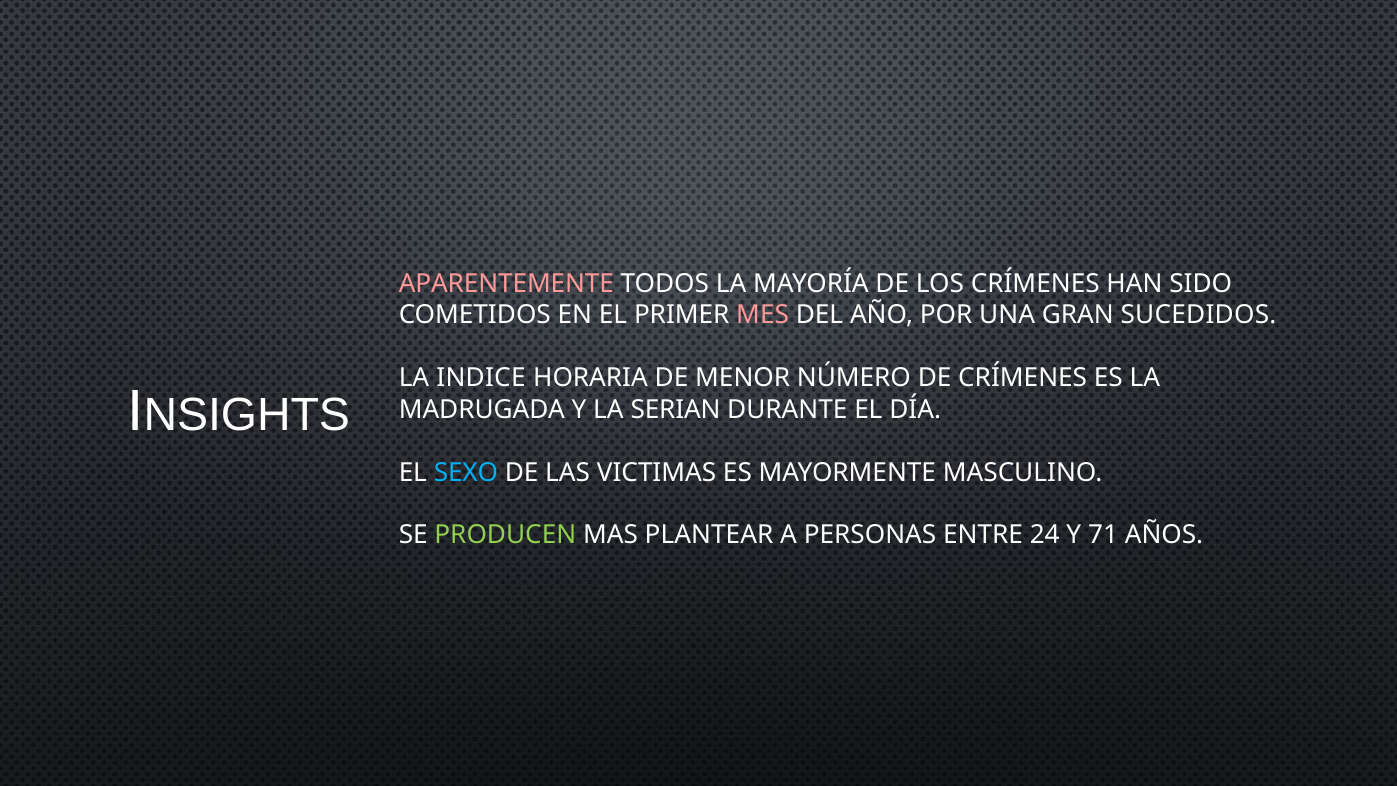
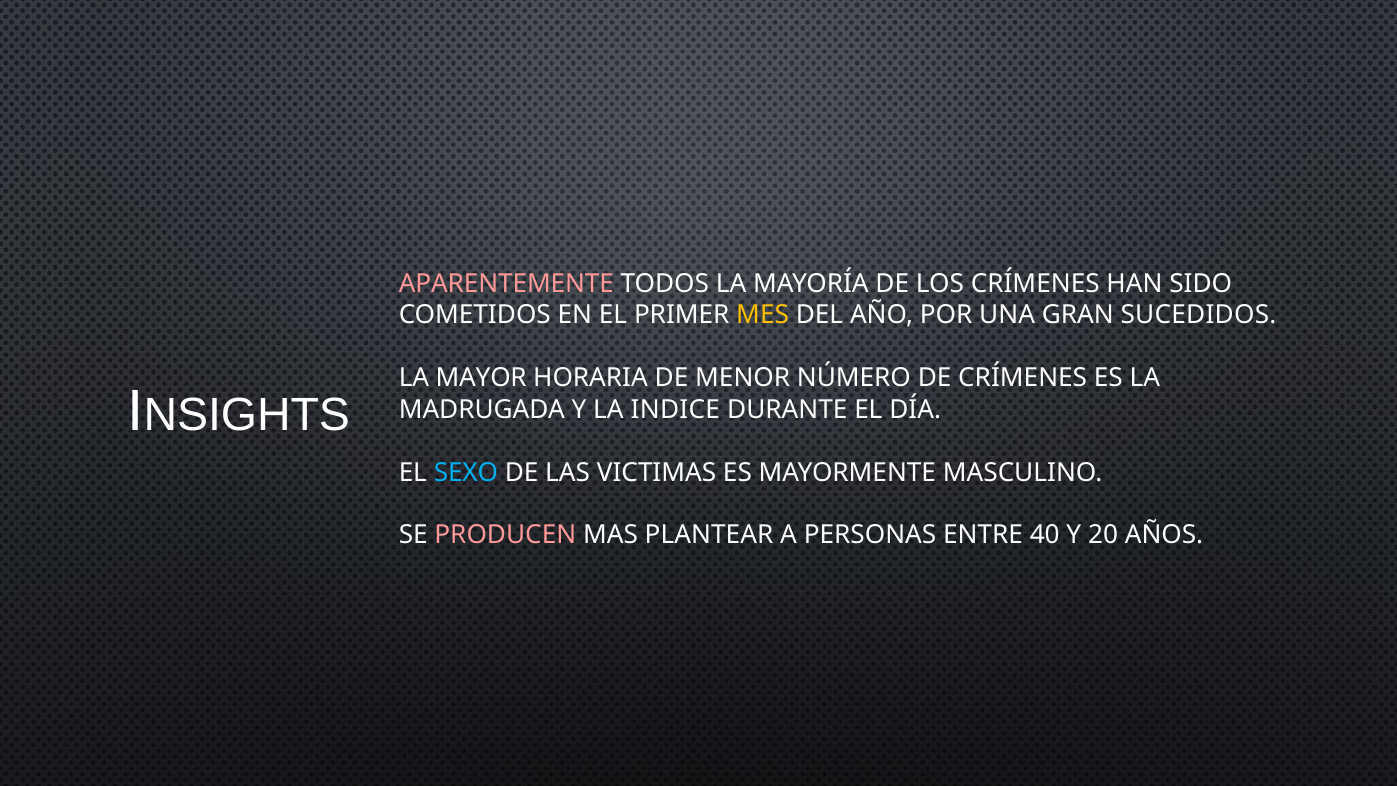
MES colour: pink -> yellow (763, 315)
INDICE: INDICE -> MAYOR (481, 378)
SERIAN: SERIAN -> INDICE (675, 409)
PRODUCEN colour: light green -> pink (505, 535)
24: 24 -> 40 (1045, 535)
71: 71 -> 20 (1103, 535)
